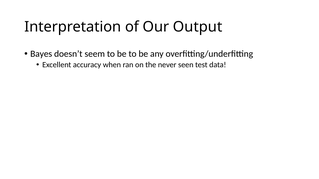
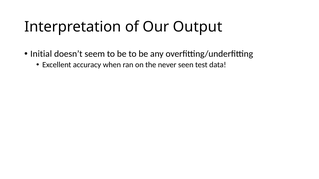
Bayes: Bayes -> Initial (41, 54)
